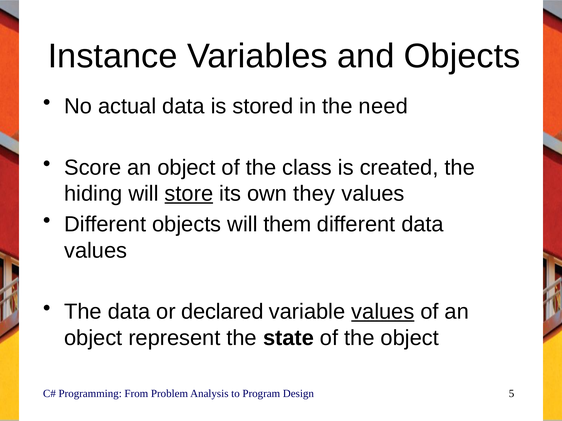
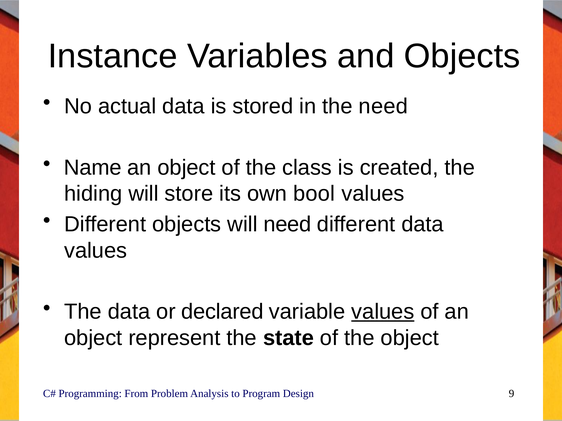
Score: Score -> Name (93, 168)
store underline: present -> none (189, 194)
they: they -> bool (314, 194)
will them: them -> need (287, 225)
5: 5 -> 9 (512, 394)
